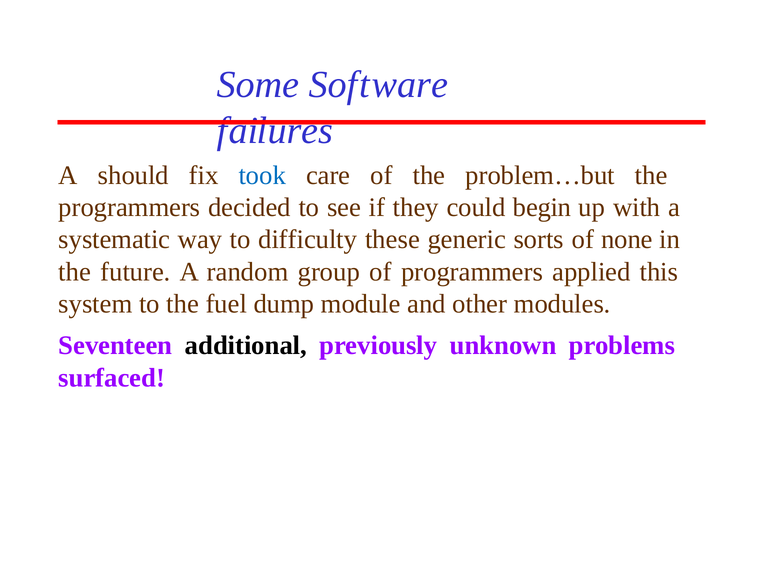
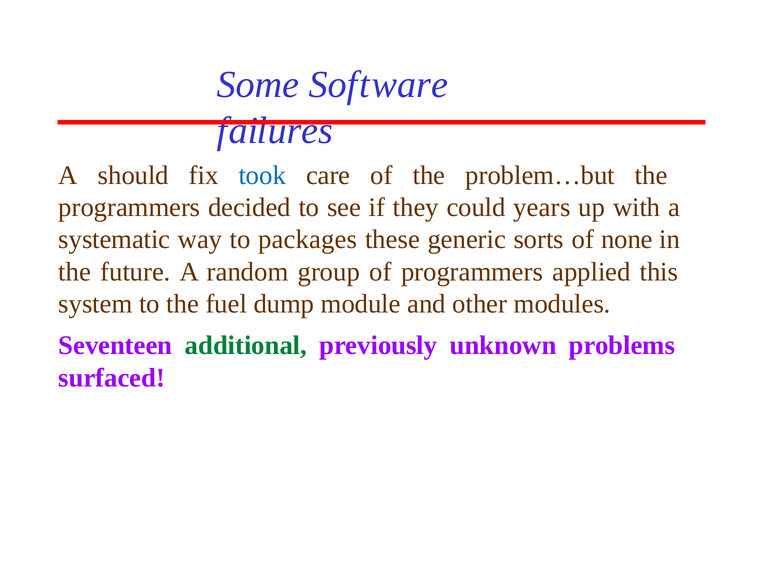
begin: begin -> years (542, 207)
difficulty: difficulty -> packages (308, 240)
additional colour: black -> green (246, 346)
